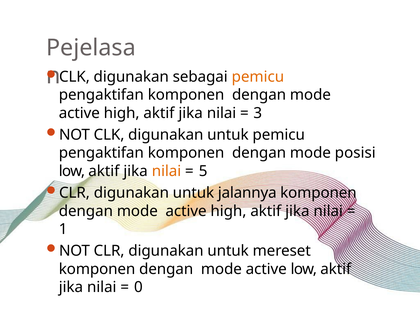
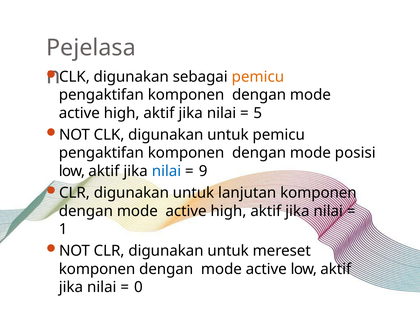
3: 3 -> 5 (258, 113)
nilai colour: orange -> blue (166, 171)
5: 5 -> 9 (203, 171)
jalannya: jalannya -> lanjutan (247, 193)
